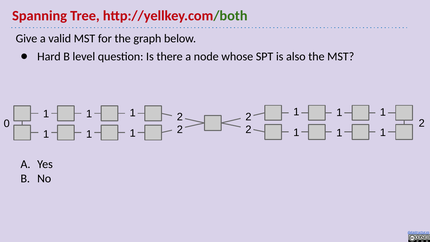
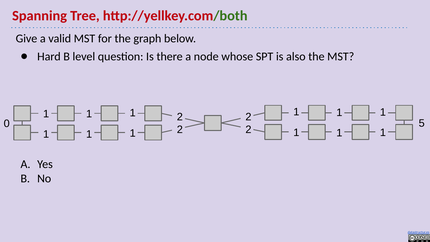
0 2: 2 -> 5 (422, 123)
